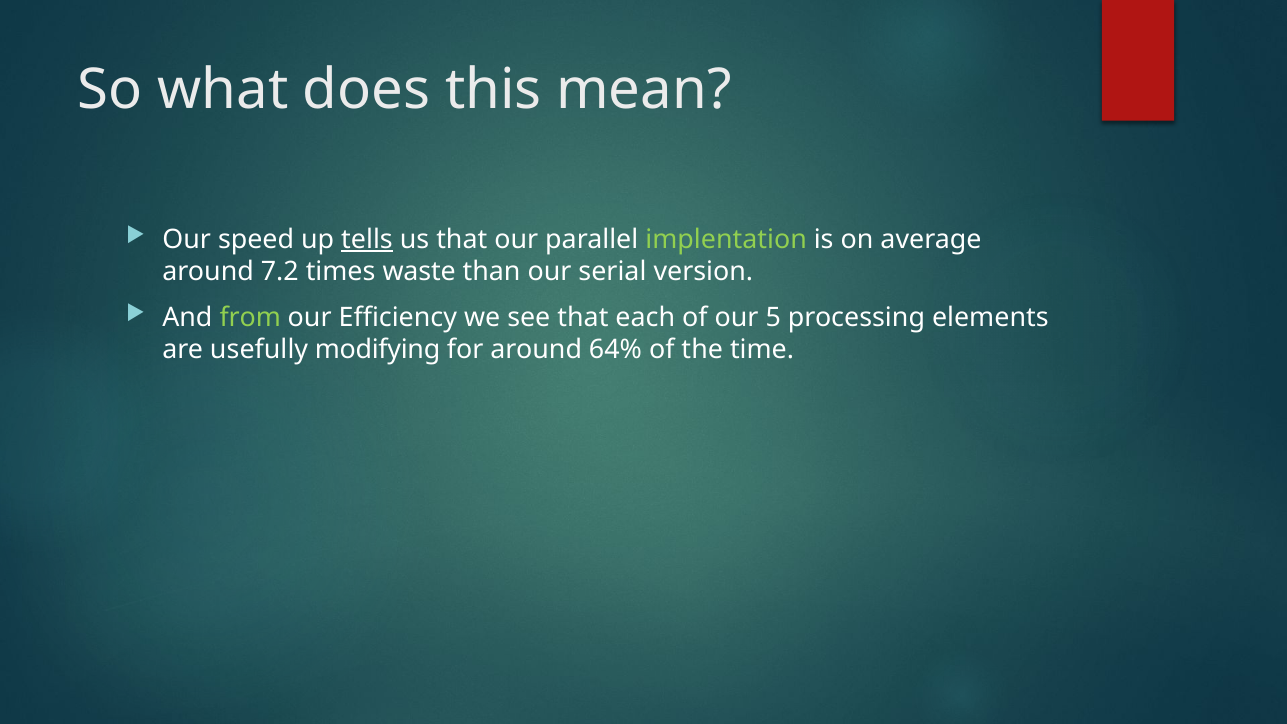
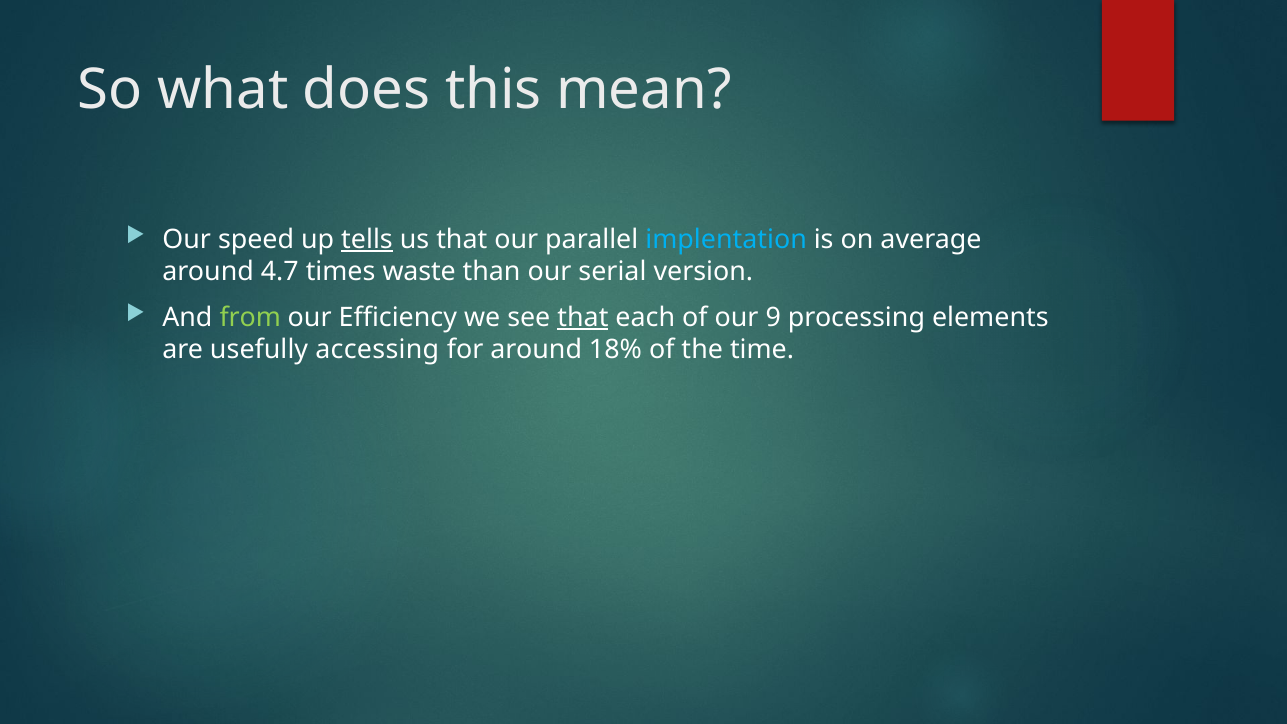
implentation colour: light green -> light blue (726, 239)
7.2: 7.2 -> 4.7 (280, 272)
that underline: none -> present (583, 317)
5: 5 -> 9 (773, 317)
modifying: modifying -> accessing (377, 349)
64%: 64% -> 18% (615, 349)
